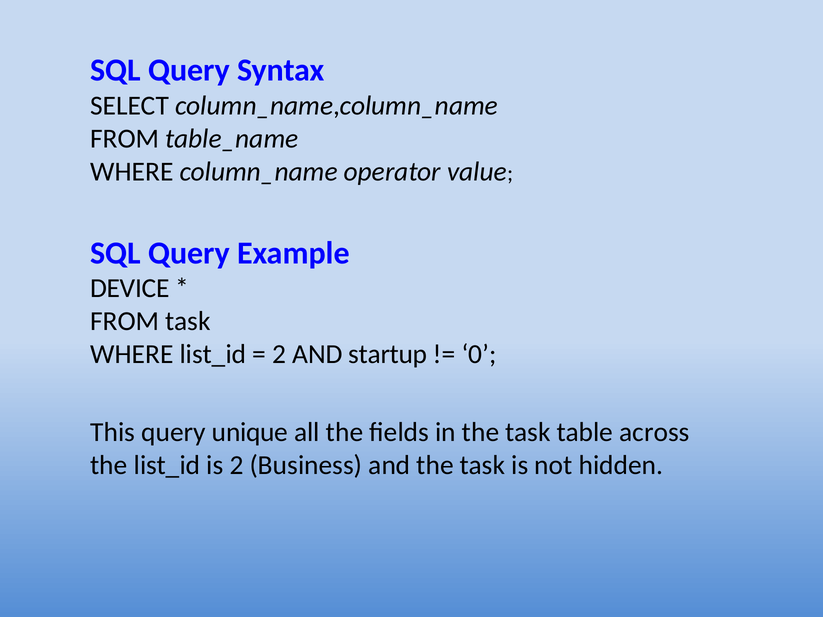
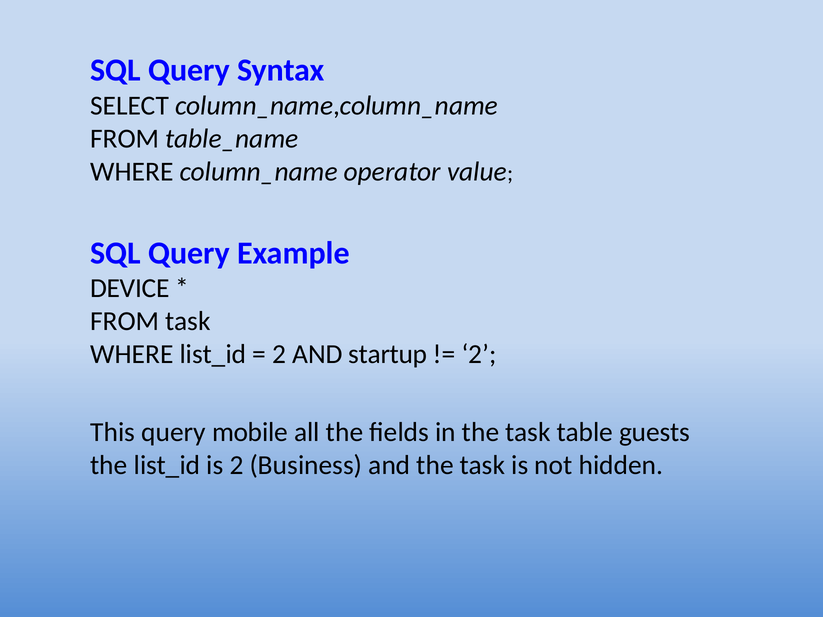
0: 0 -> 2 (479, 354)
unique: unique -> mobile (250, 432)
across: across -> guests (655, 432)
